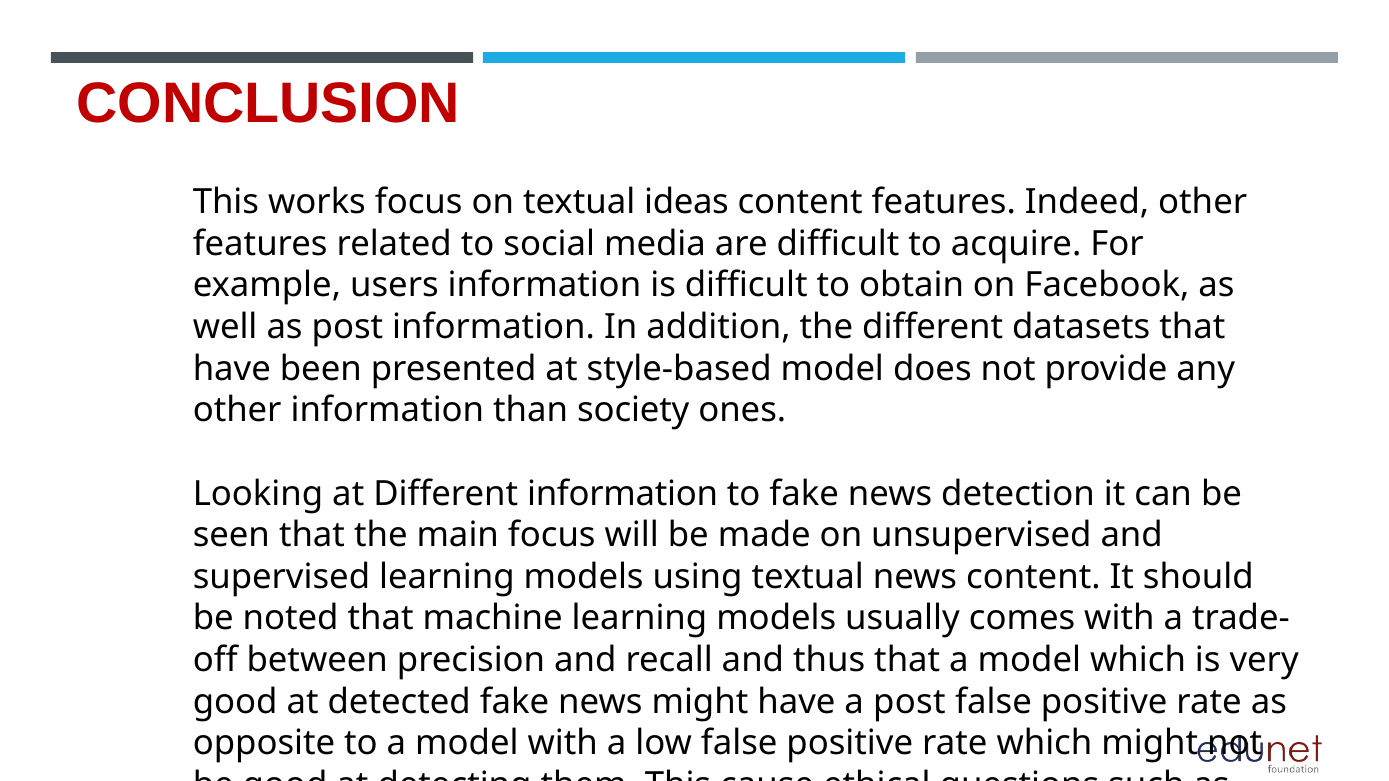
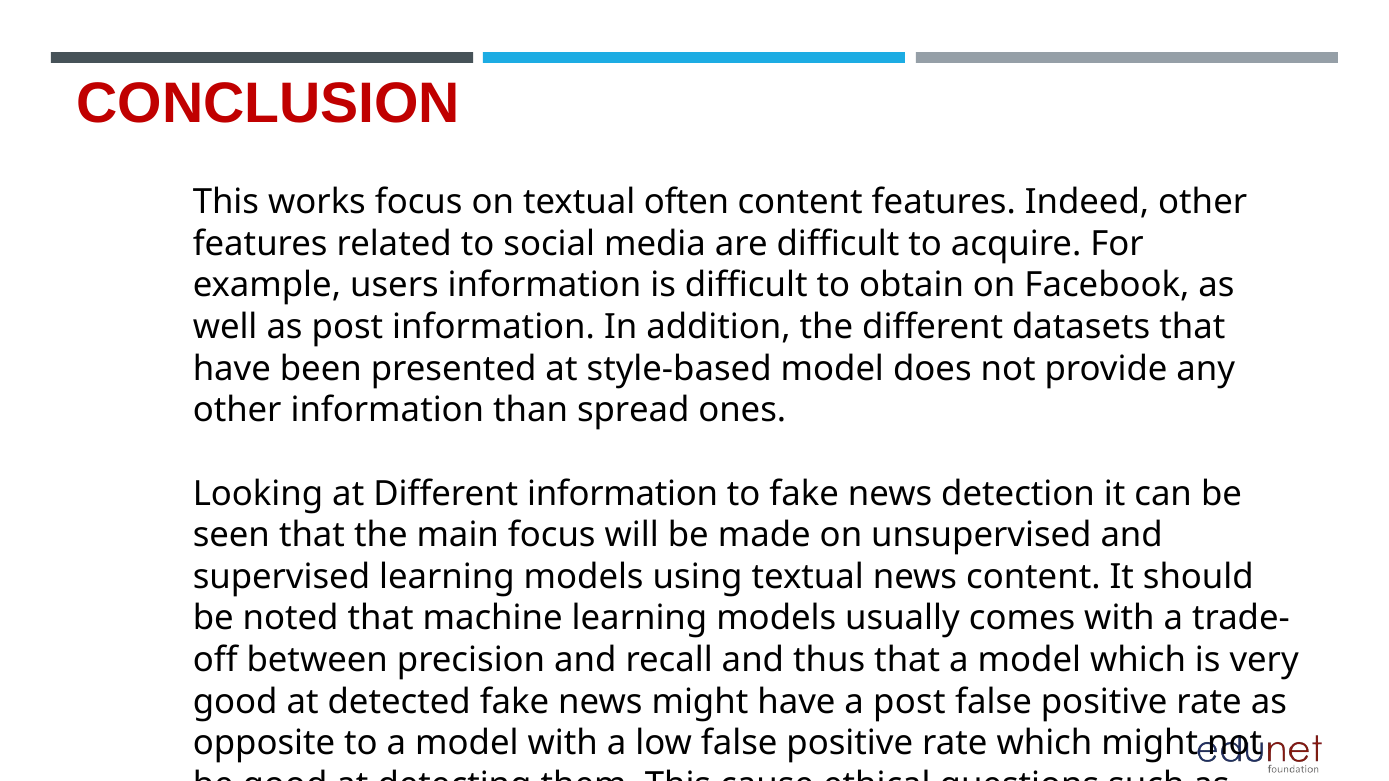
ideas: ideas -> often (687, 202)
society: society -> spread (633, 410)
